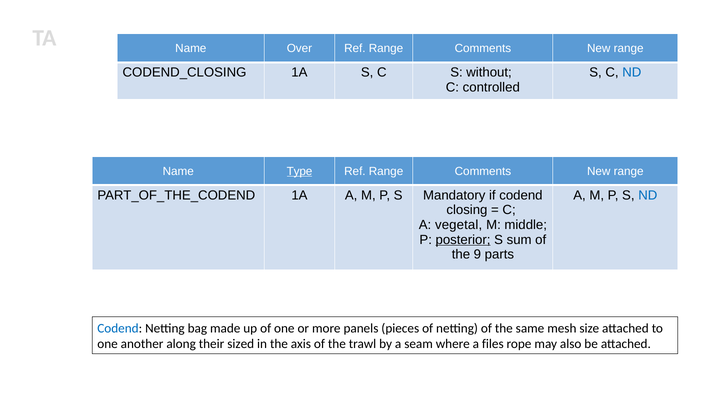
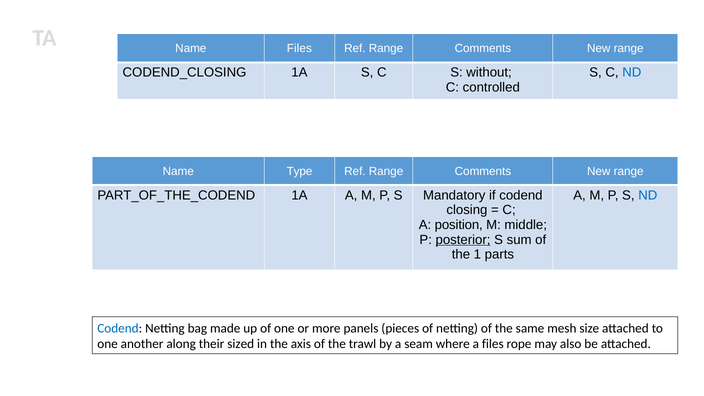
Name Over: Over -> Files (299, 49)
Type underline: present -> none (300, 171)
vegetal: vegetal -> position (459, 225)
9: 9 -> 1 (477, 254)
